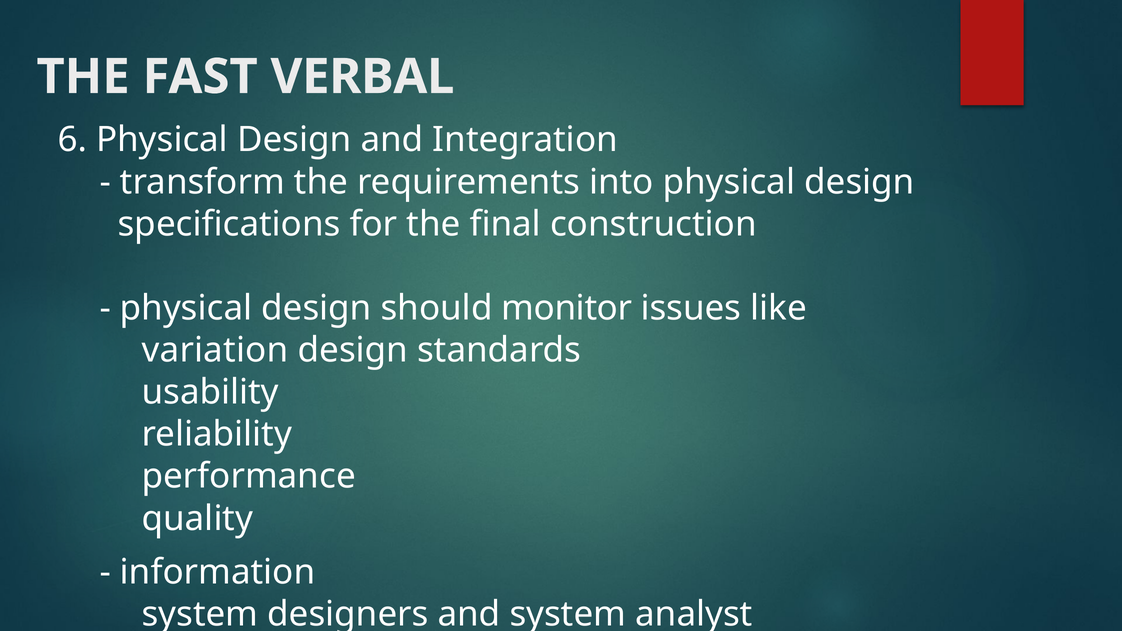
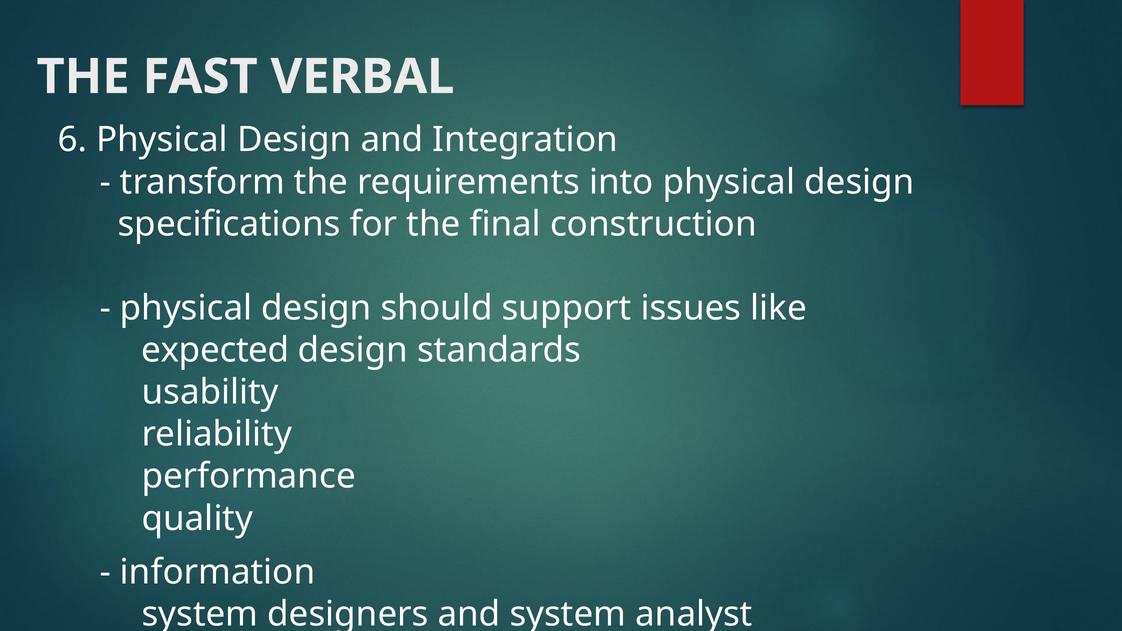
monitor: monitor -> support (567, 308)
variation: variation -> expected (215, 350)
